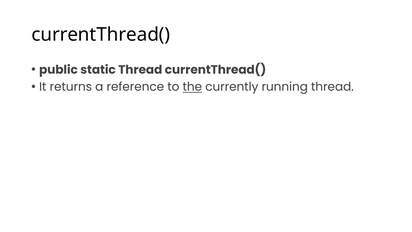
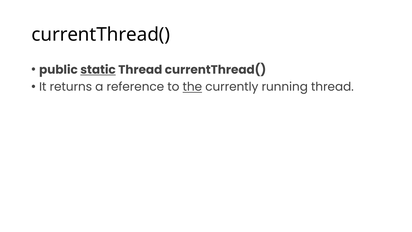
static underline: none -> present (98, 70)
